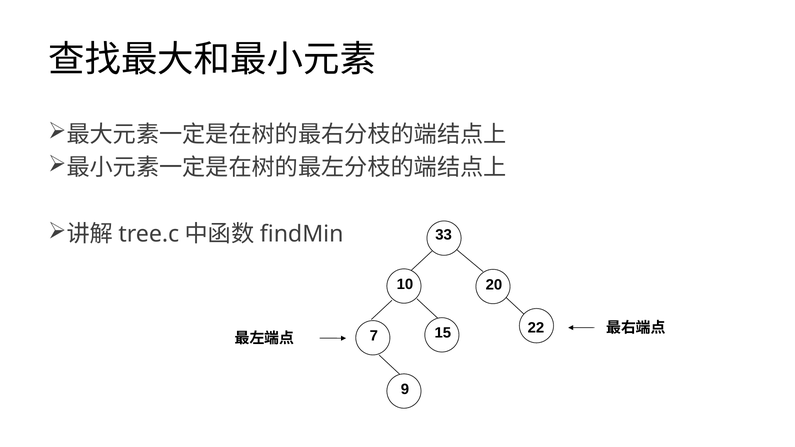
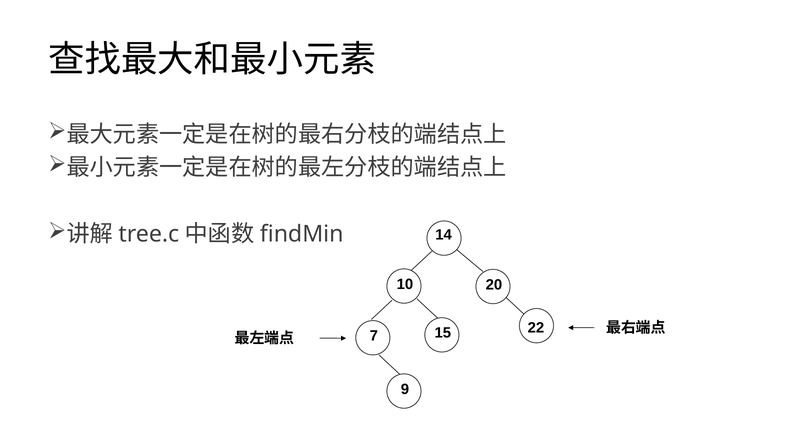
33: 33 -> 14 (444, 235)
